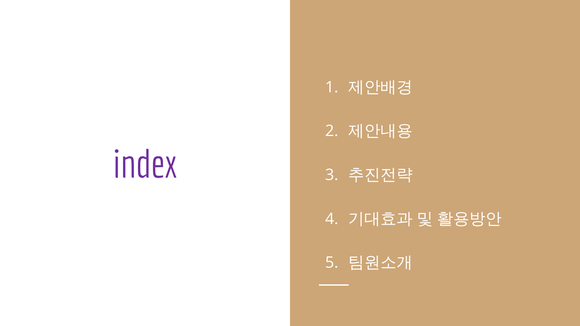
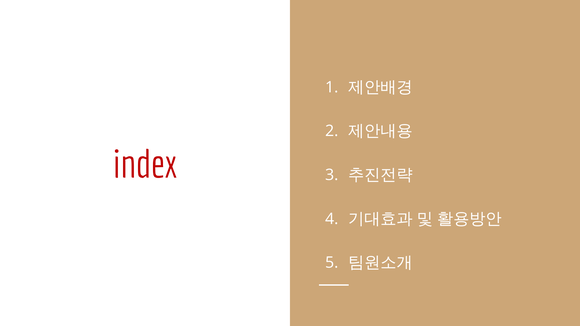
index colour: purple -> red (145, 165)
